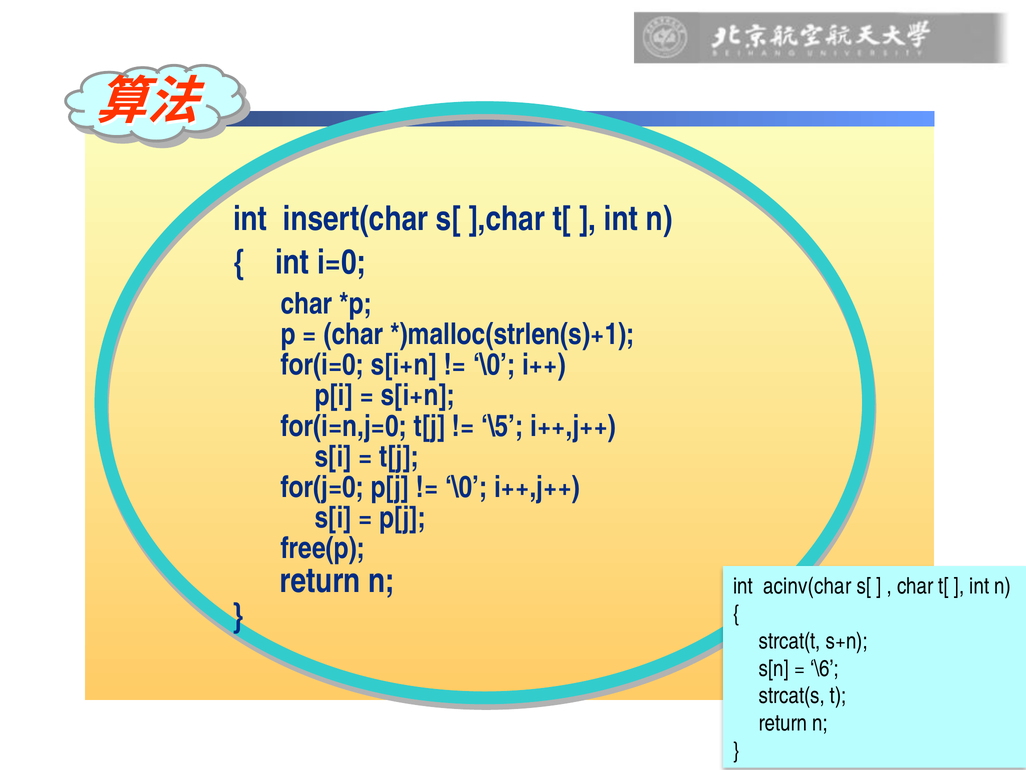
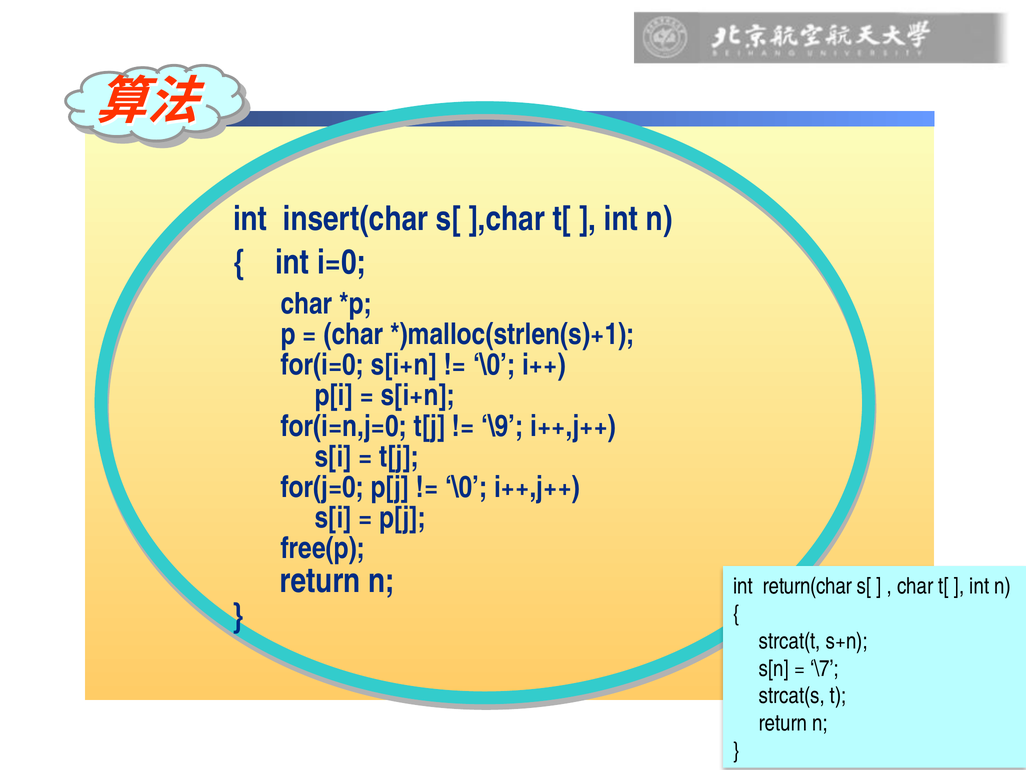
\5: \5 -> \9 (502, 426)
acinv(char: acinv(char -> return(char (807, 586)
\6: \6 -> \7 (825, 668)
